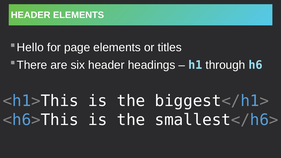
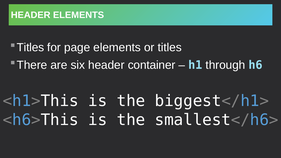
Hello: Hello -> Titles (30, 48)
headings: headings -> container (152, 65)
